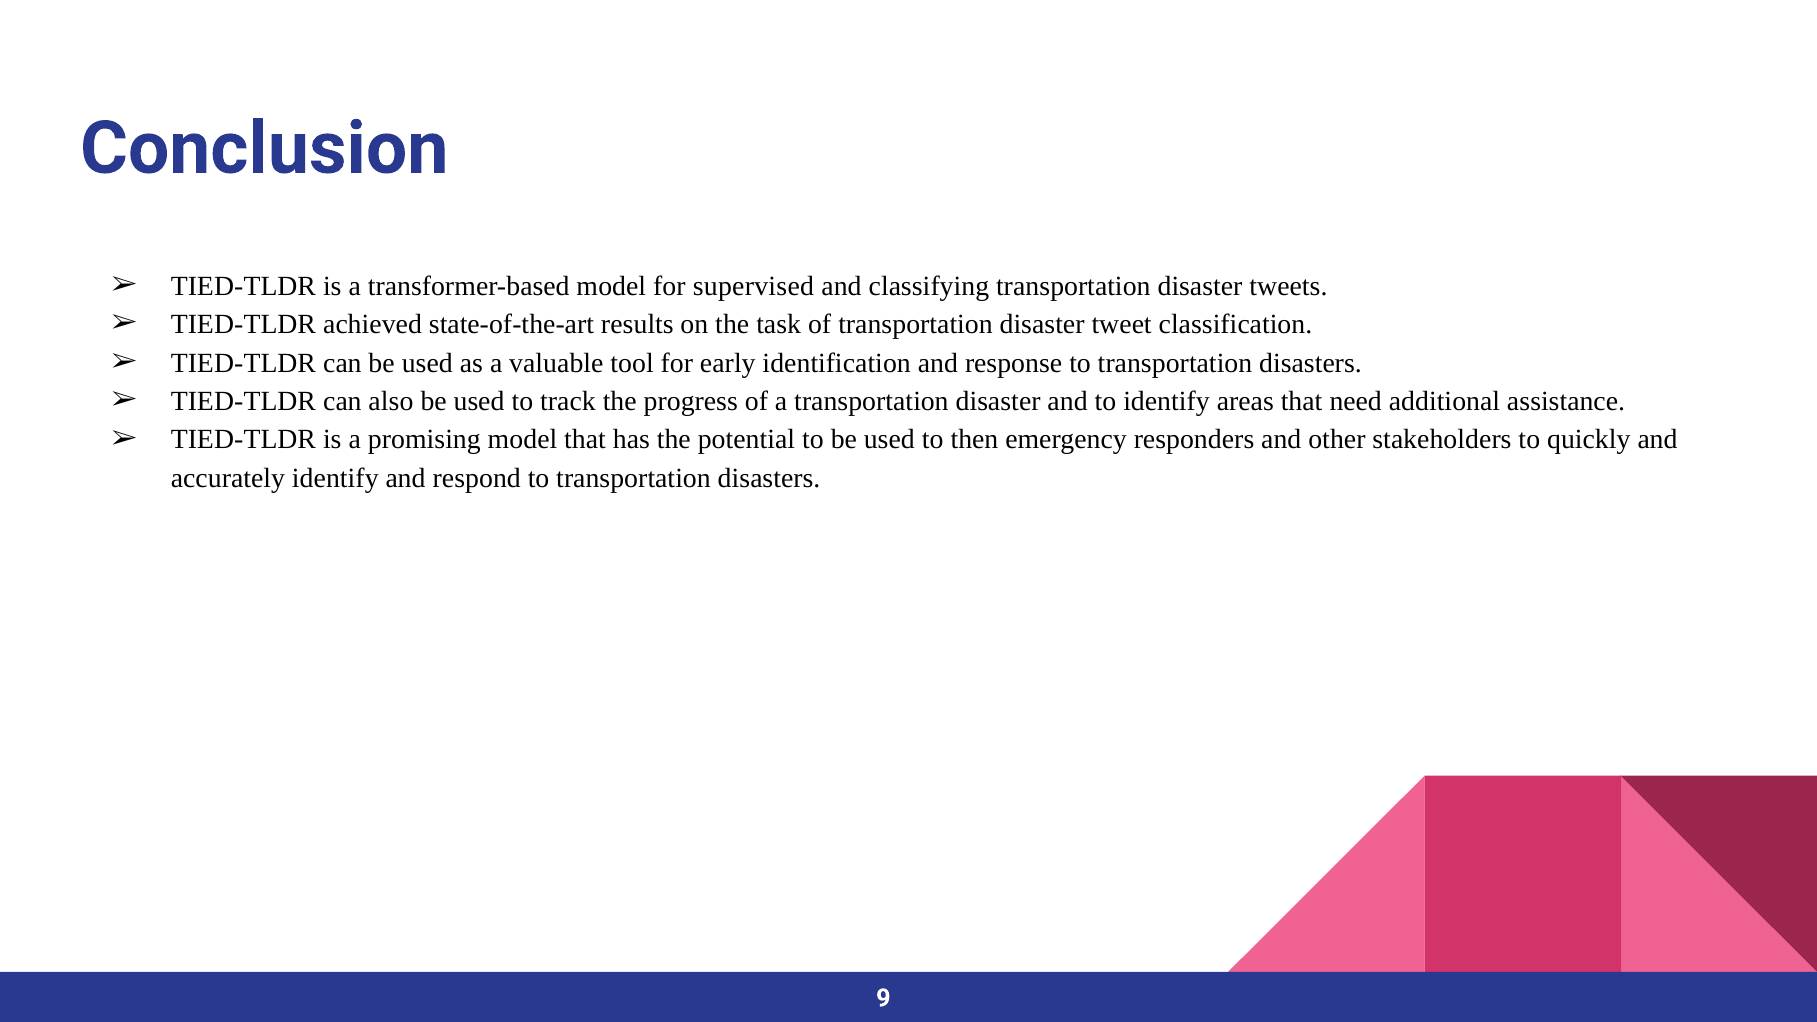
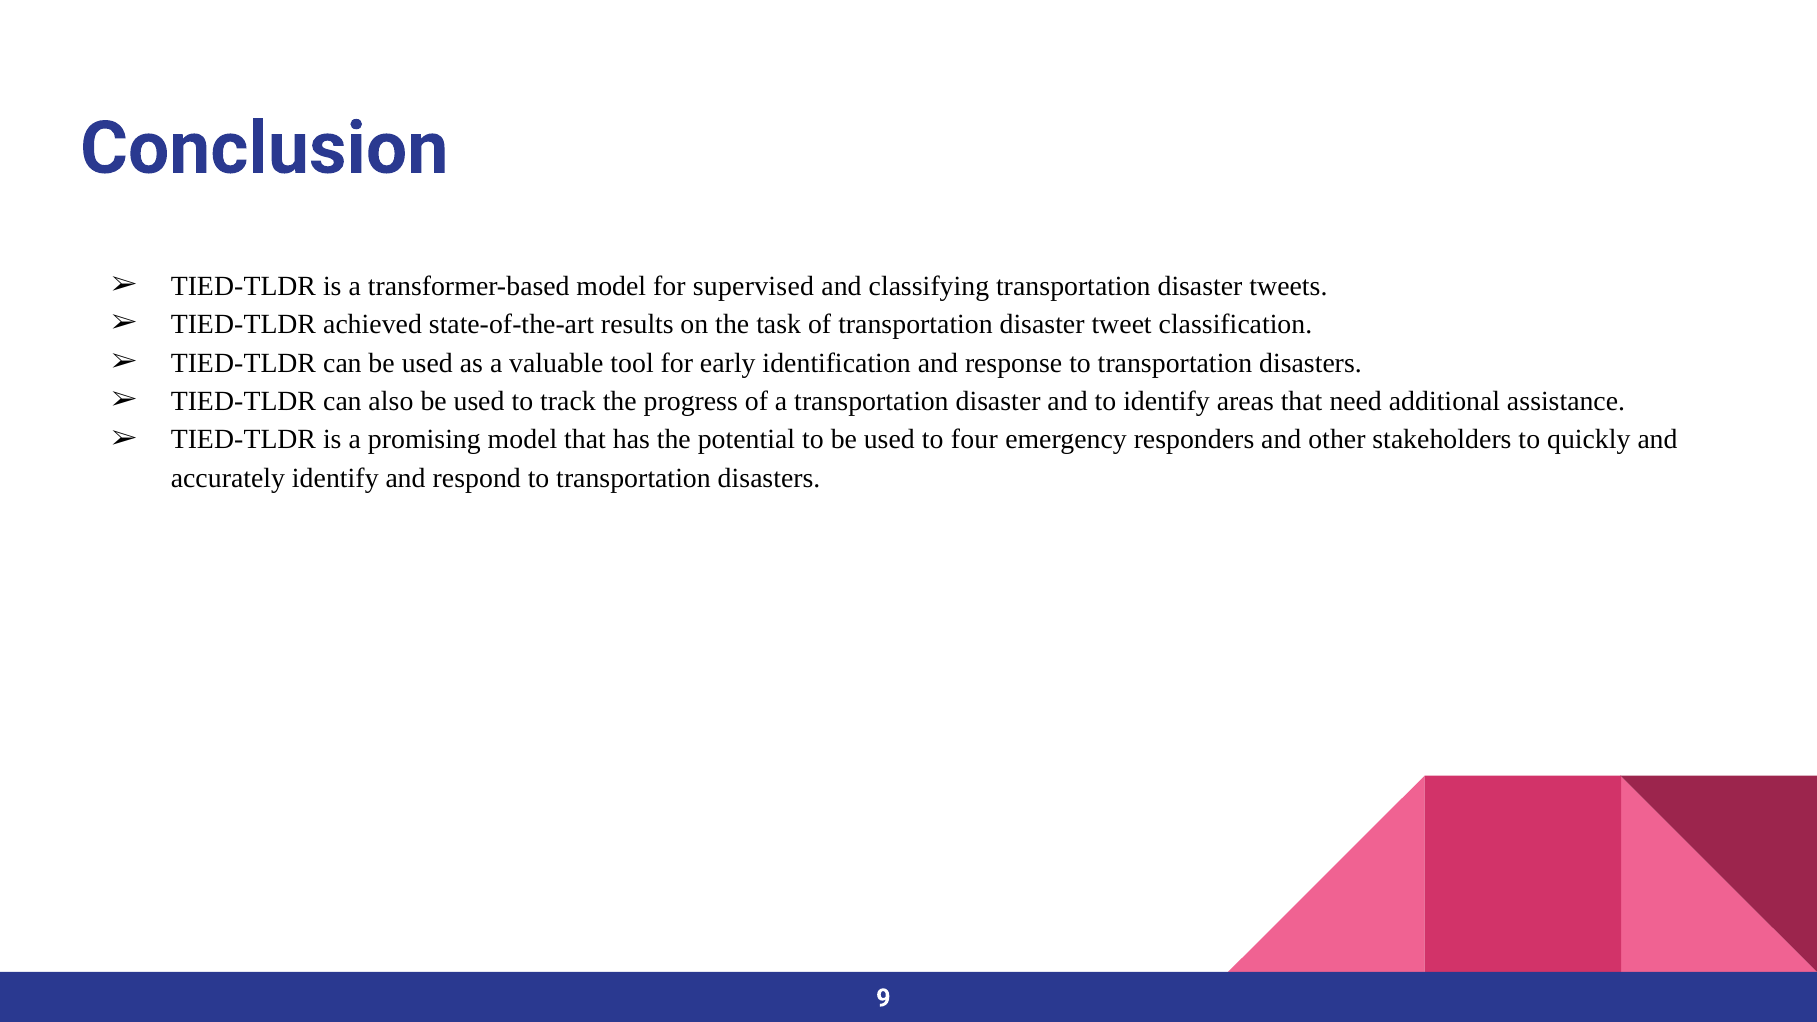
then: then -> four (974, 440)
